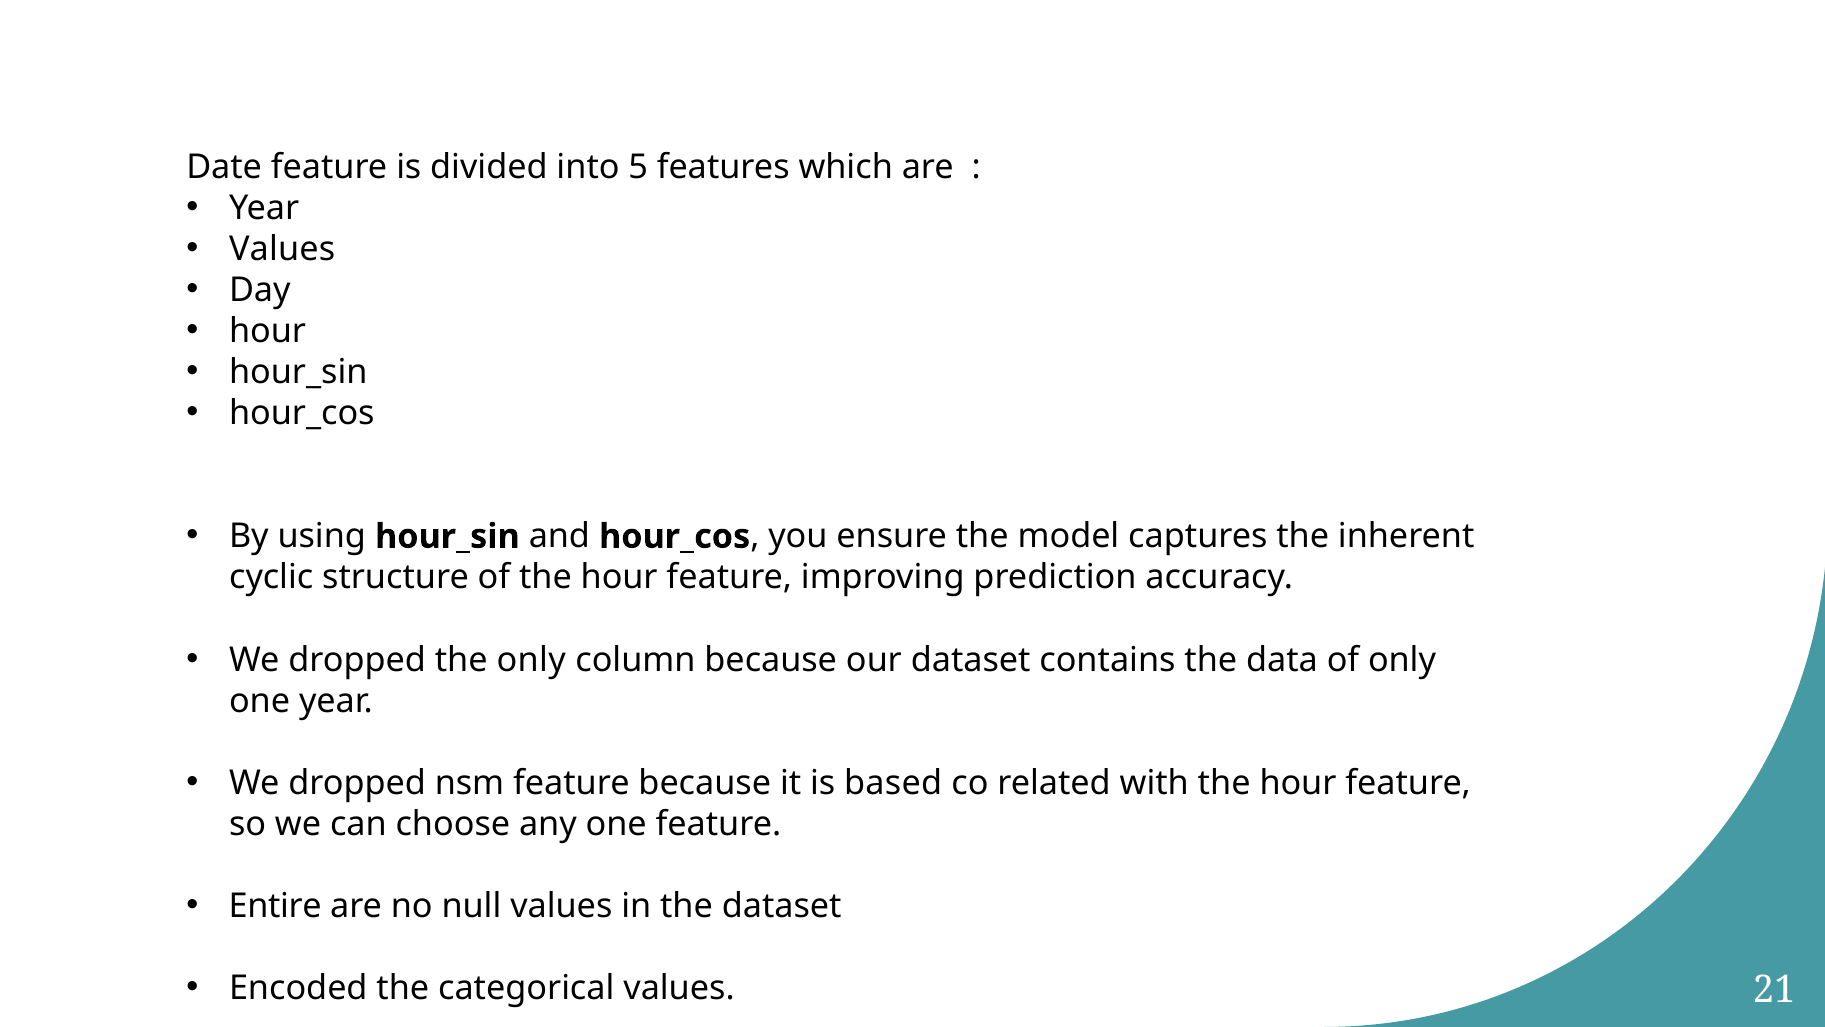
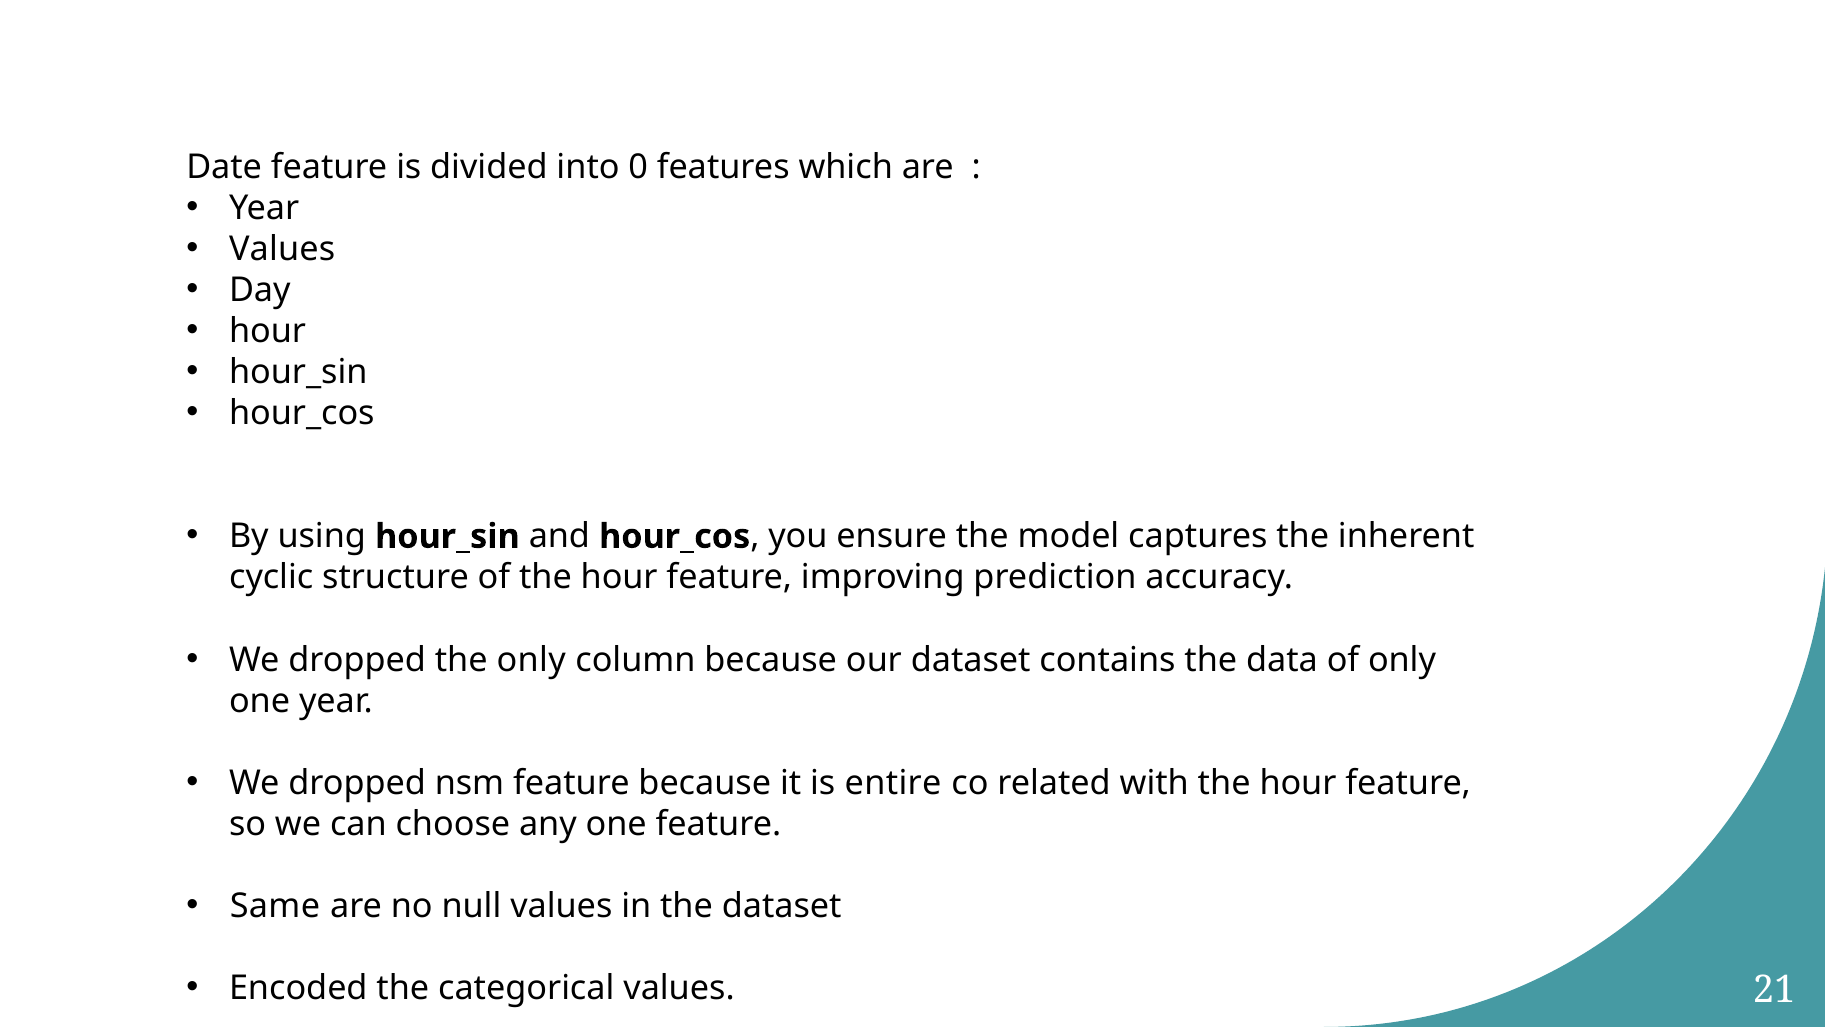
5: 5 -> 0 (638, 167)
based: based -> entire (893, 783)
Entire: Entire -> Same (275, 906)
